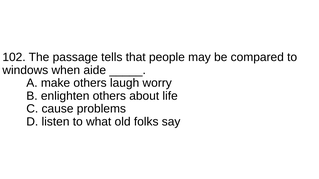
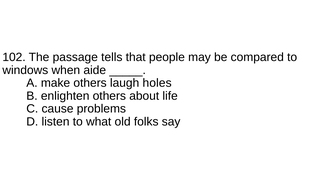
worry: worry -> holes (157, 83)
